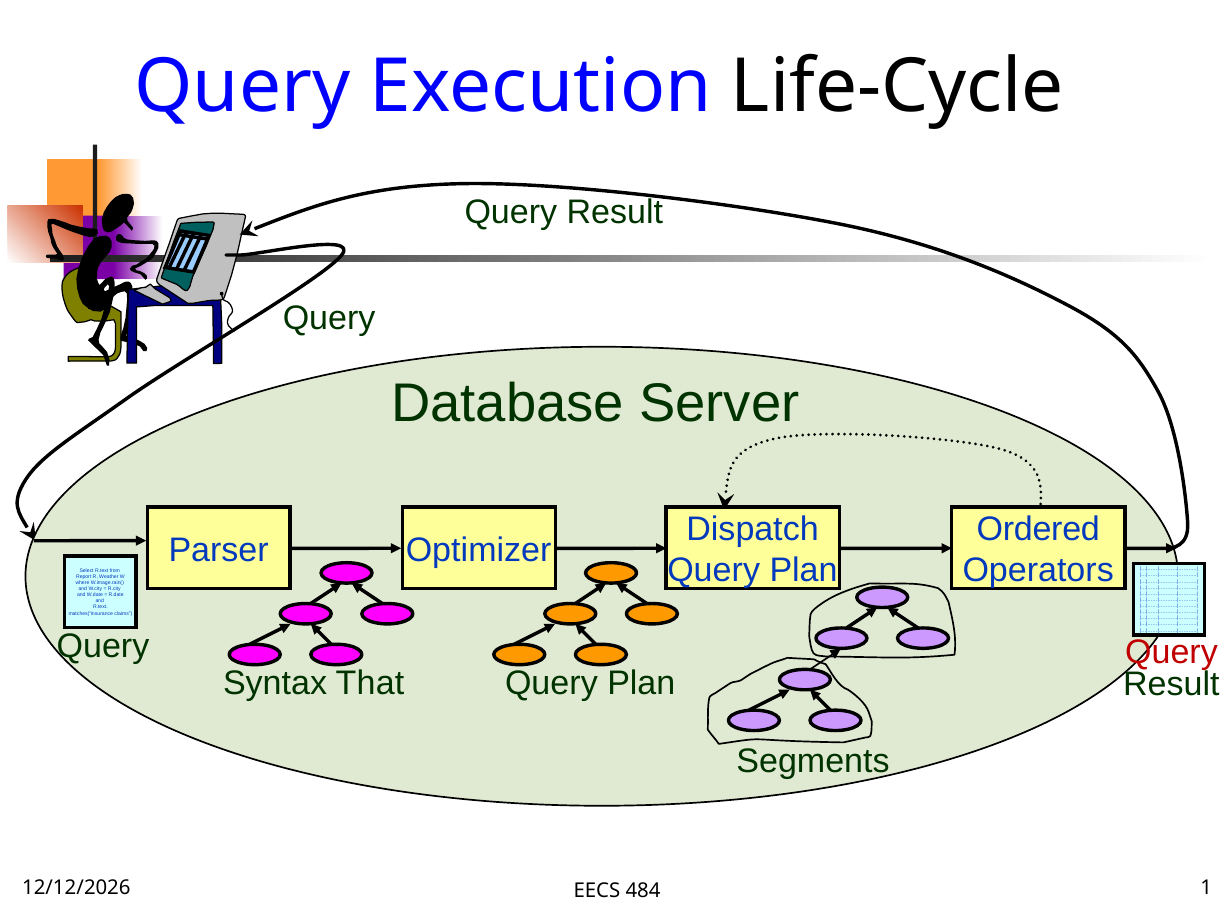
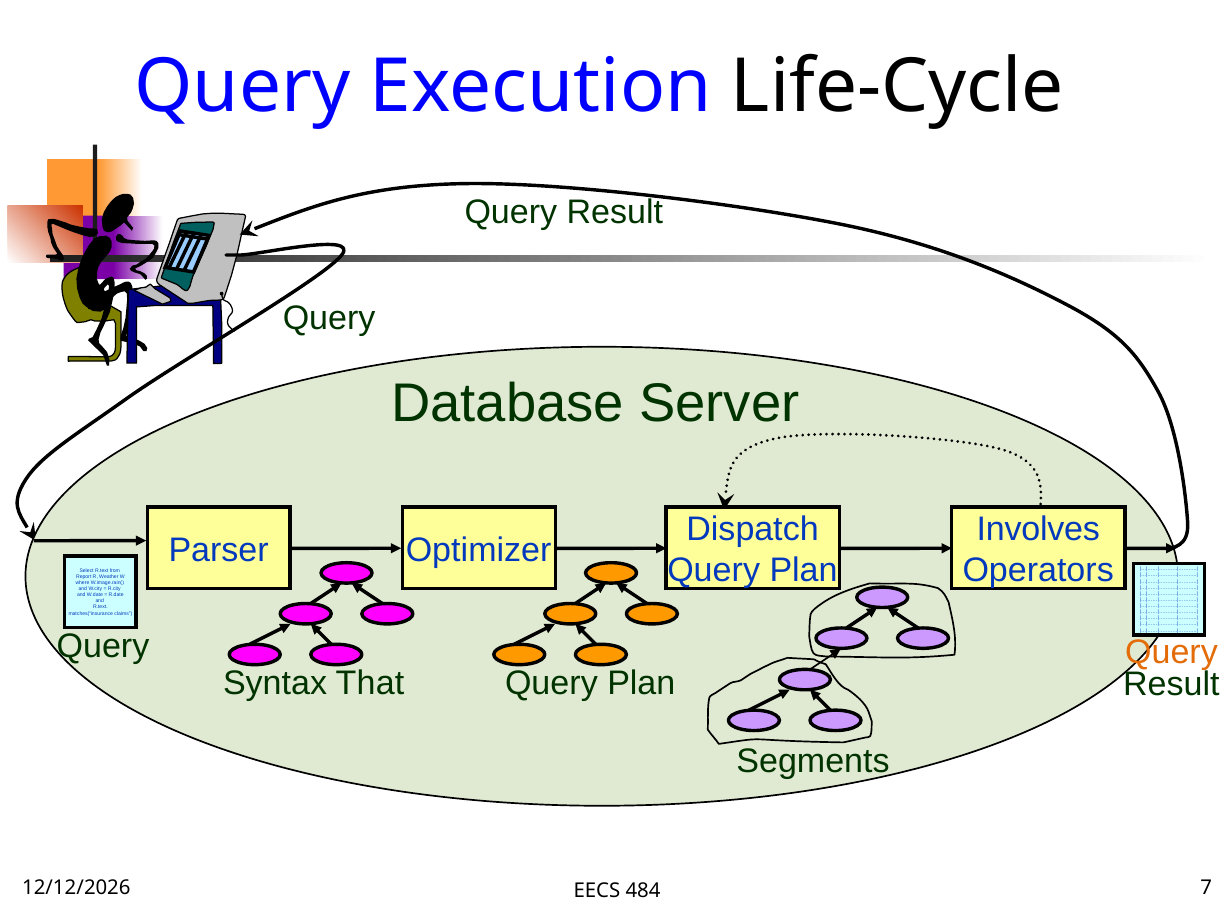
Ordered: Ordered -> Involves (1038, 530)
Query colour: red -> orange (1171, 652)
1: 1 -> 7 (1206, 888)
